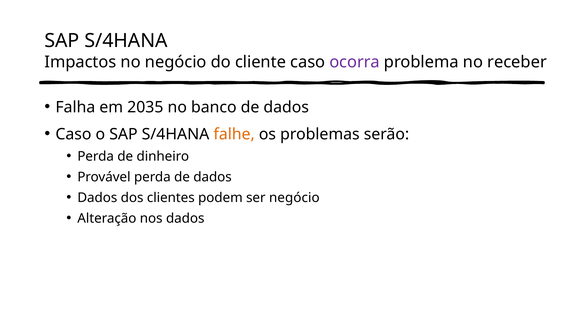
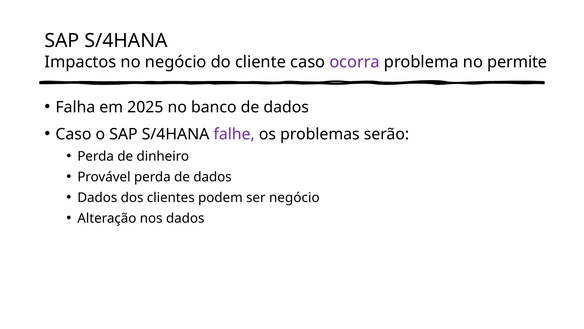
receber: receber -> permite (517, 62)
2035: 2035 -> 2025 (145, 107)
falhe colour: orange -> purple (234, 134)
